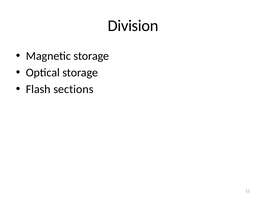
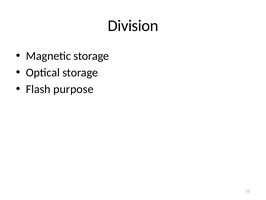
sections: sections -> purpose (73, 89)
